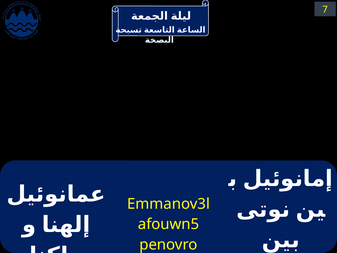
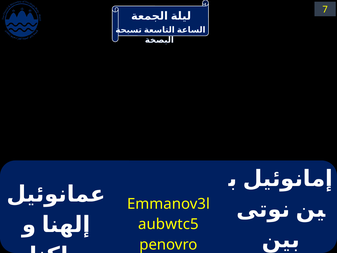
afouwn5: afouwn5 -> aubwtc5 (168, 224)
